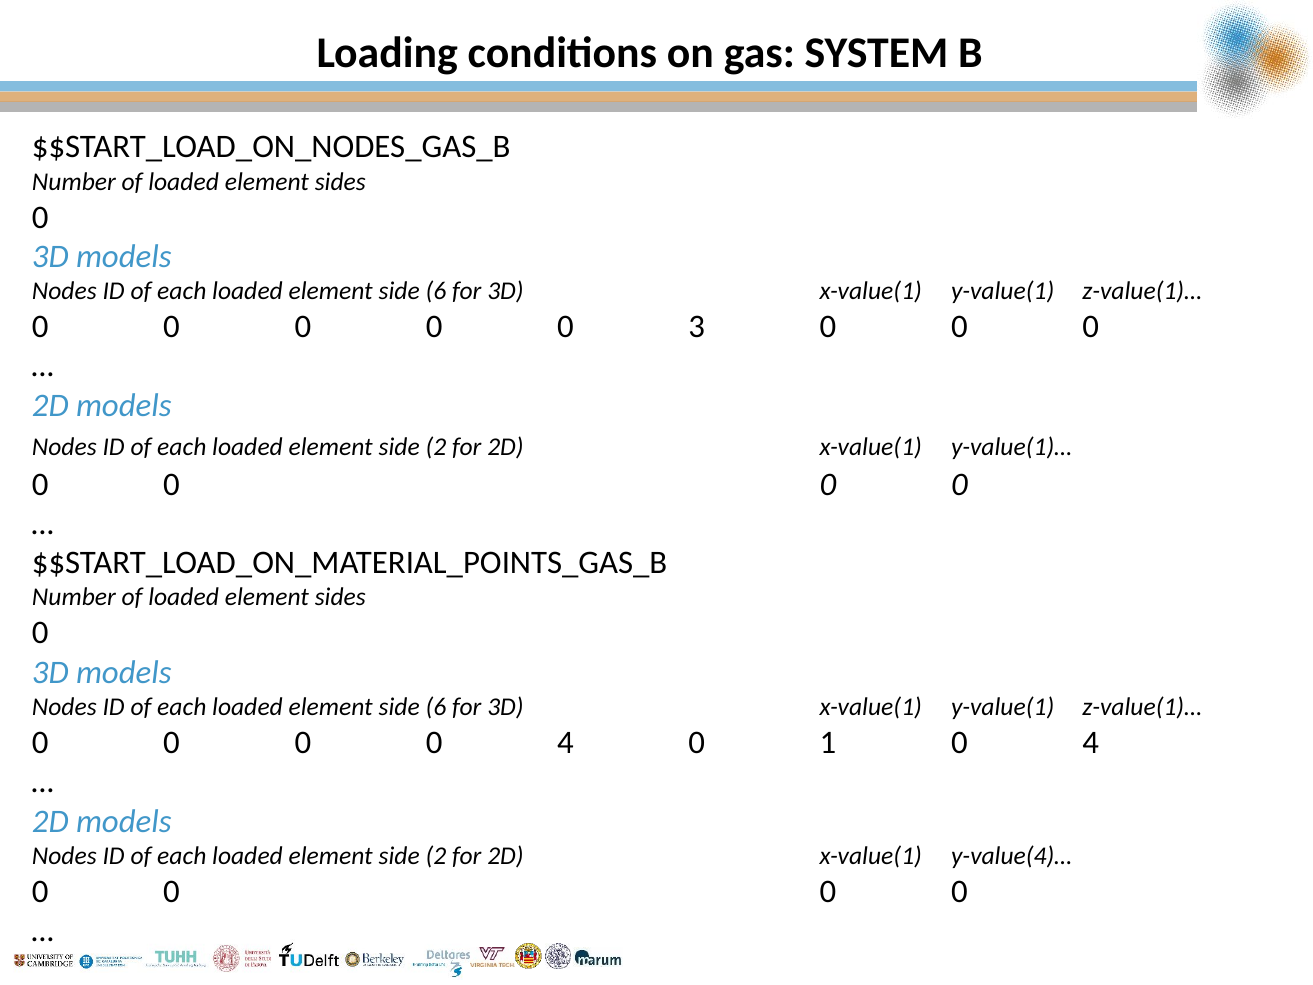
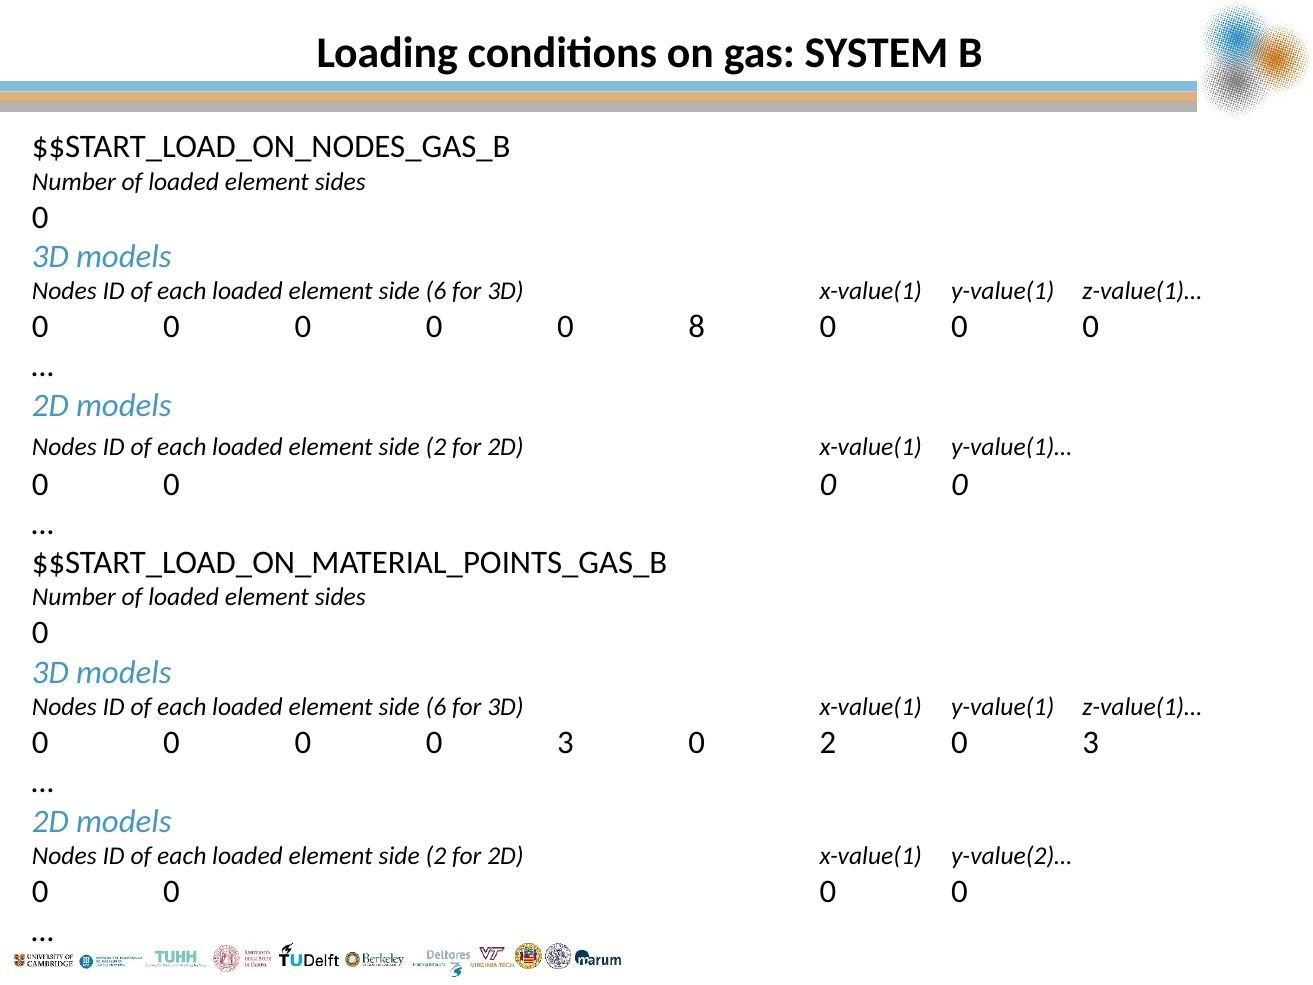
3: 3 -> 8 (697, 327)
0 0 4: 4 -> 3 (565, 742)
0 1: 1 -> 2 (828, 742)
4: 4 -> 3 (1091, 742)
y-value(4)…: y-value(4)… -> y-value(2)… (1011, 856)
